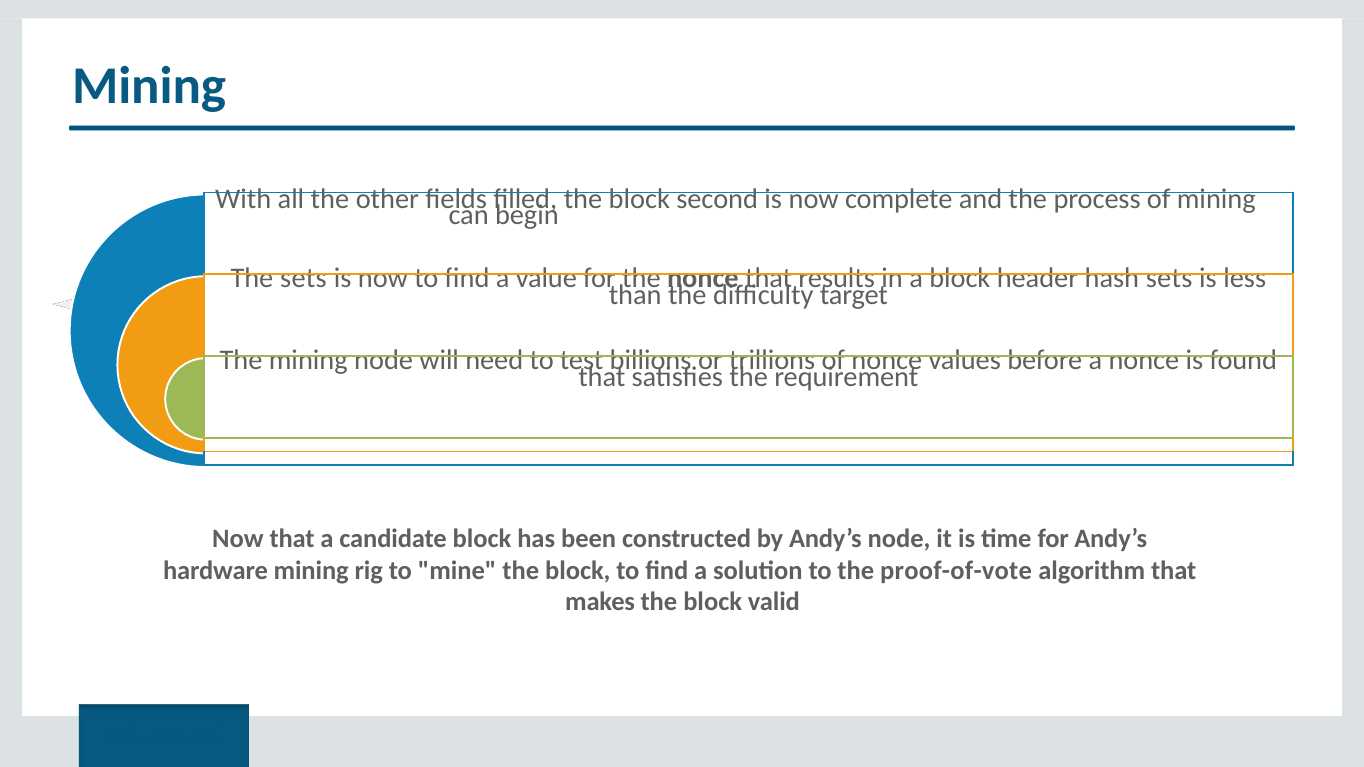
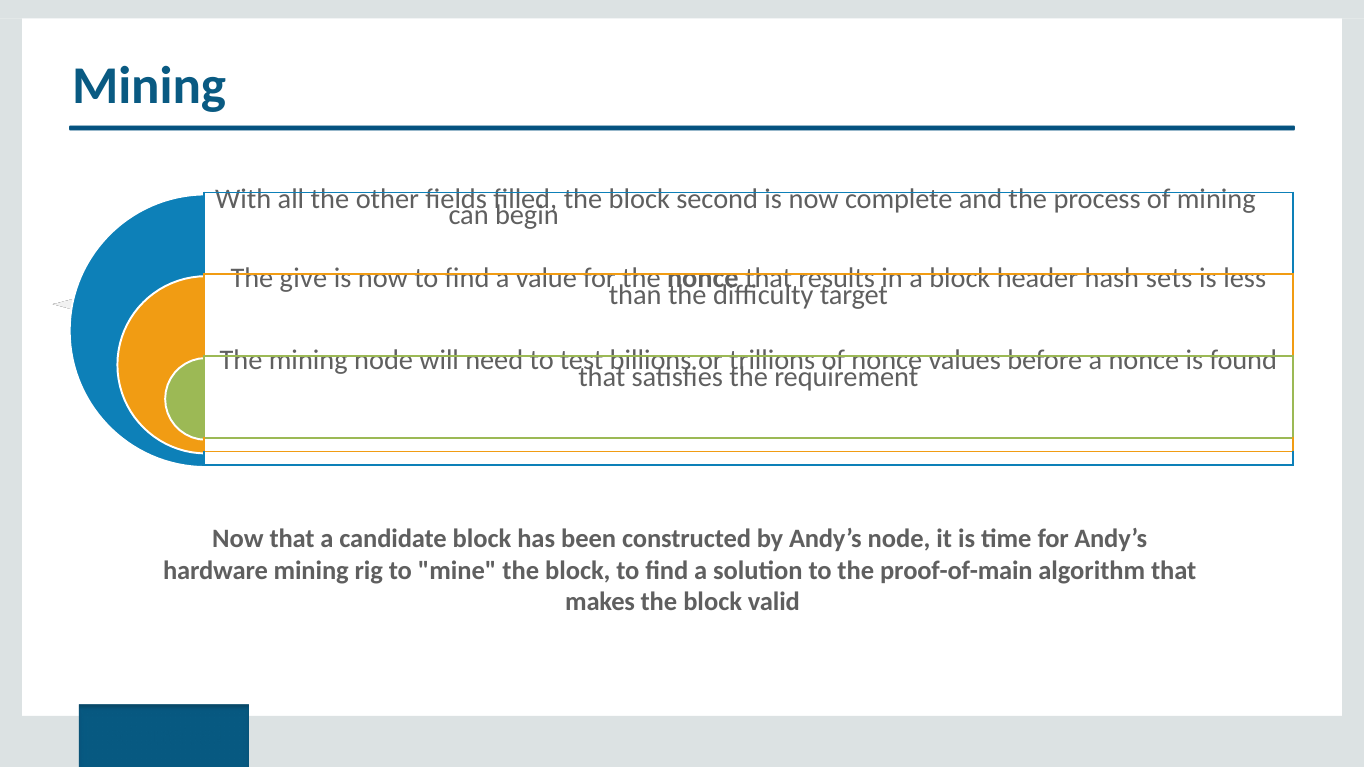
The sets: sets -> give (304, 279)
proof-of-vote: proof-of-vote -> proof-of-main (956, 571)
